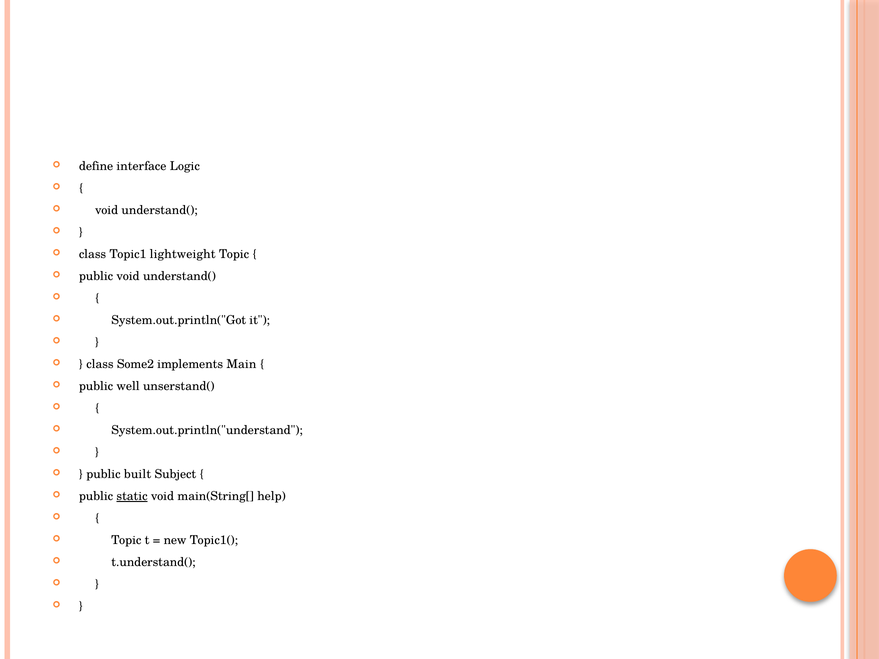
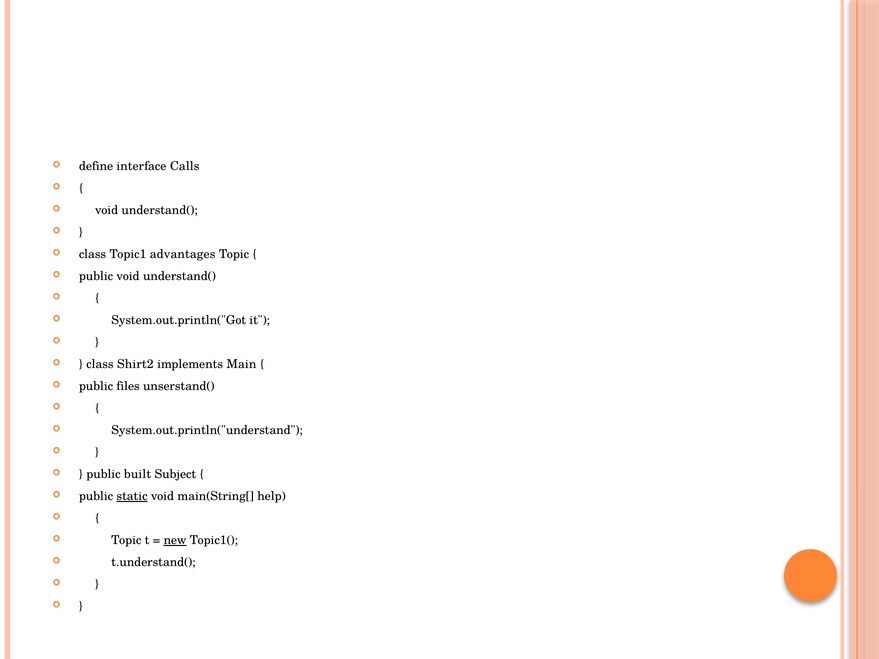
Logic: Logic -> Calls (185, 166)
lightweight: lightweight -> advantages (183, 254)
Some2: Some2 -> Shirt2 (135, 364)
well: well -> files (128, 386)
new underline: none -> present (175, 540)
